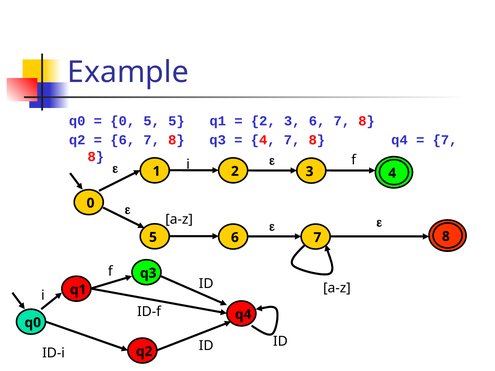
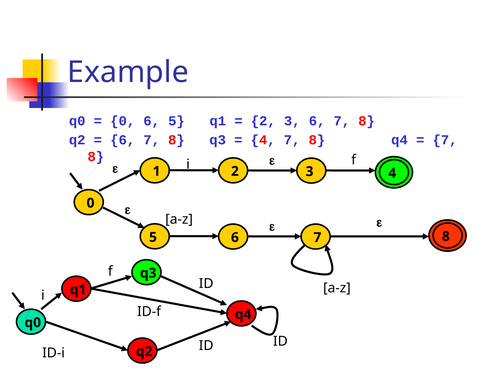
0 5: 5 -> 6 (152, 121)
